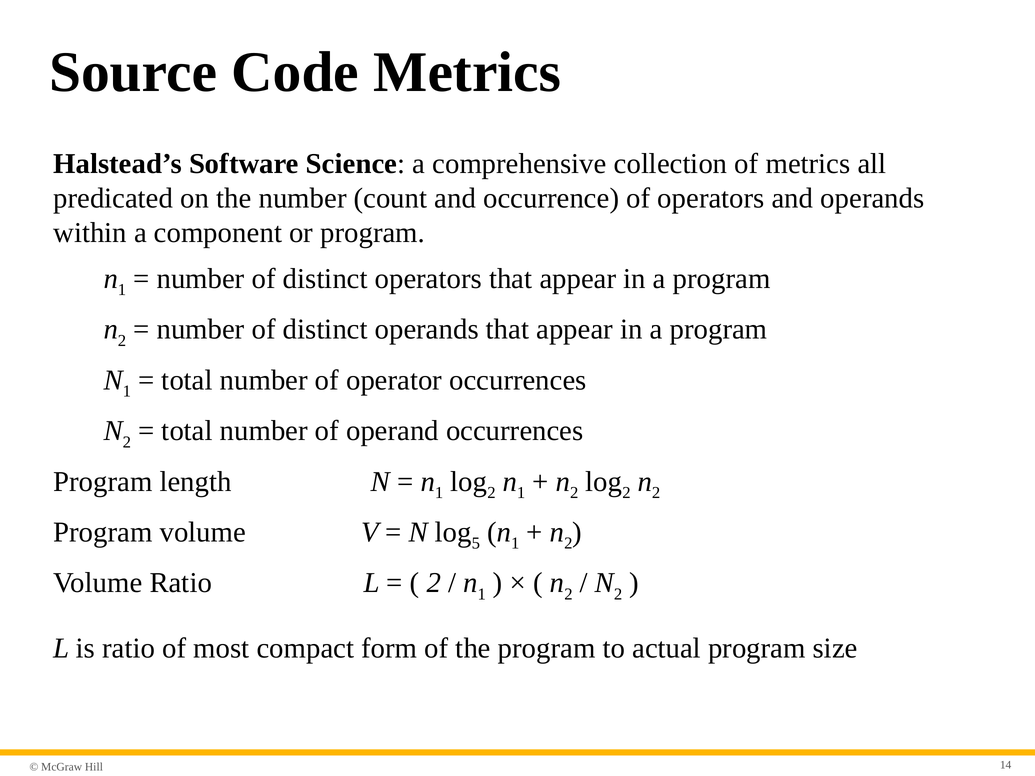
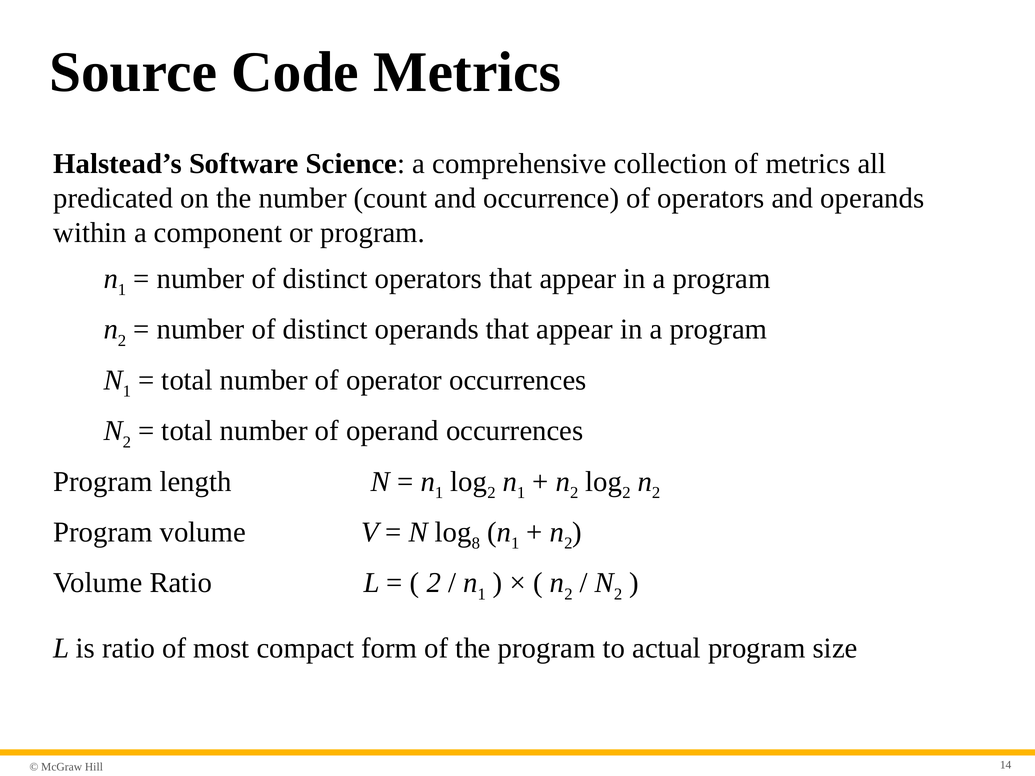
5: 5 -> 8 (476, 544)
